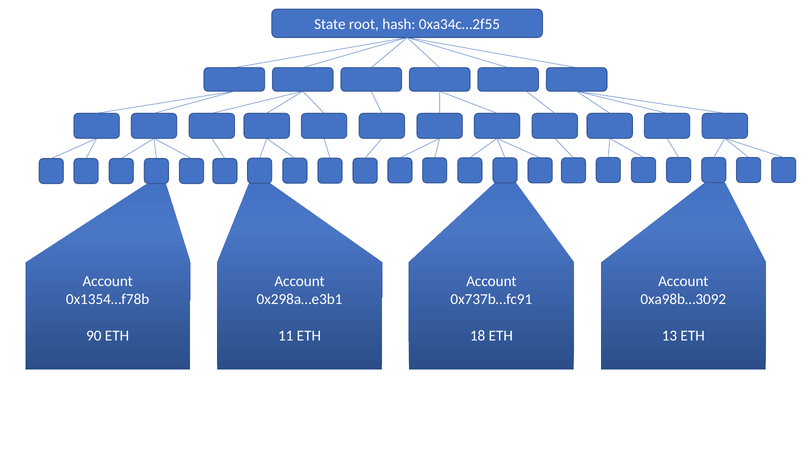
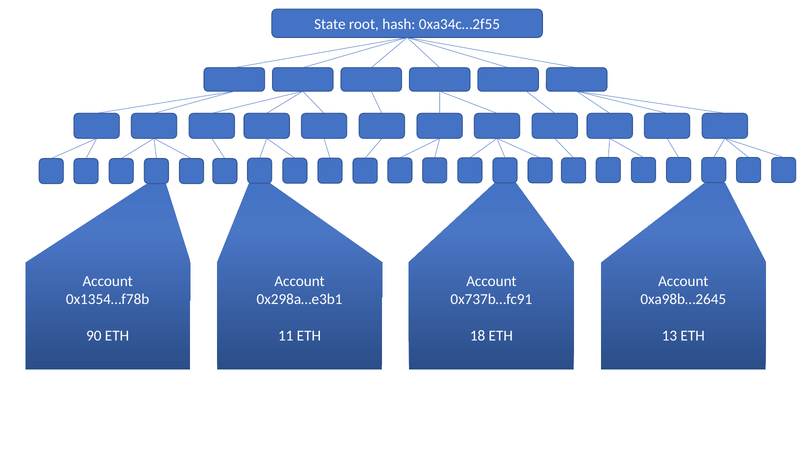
0xa98b…3092: 0xa98b…3092 -> 0xa98b…2645 (683, 299)
